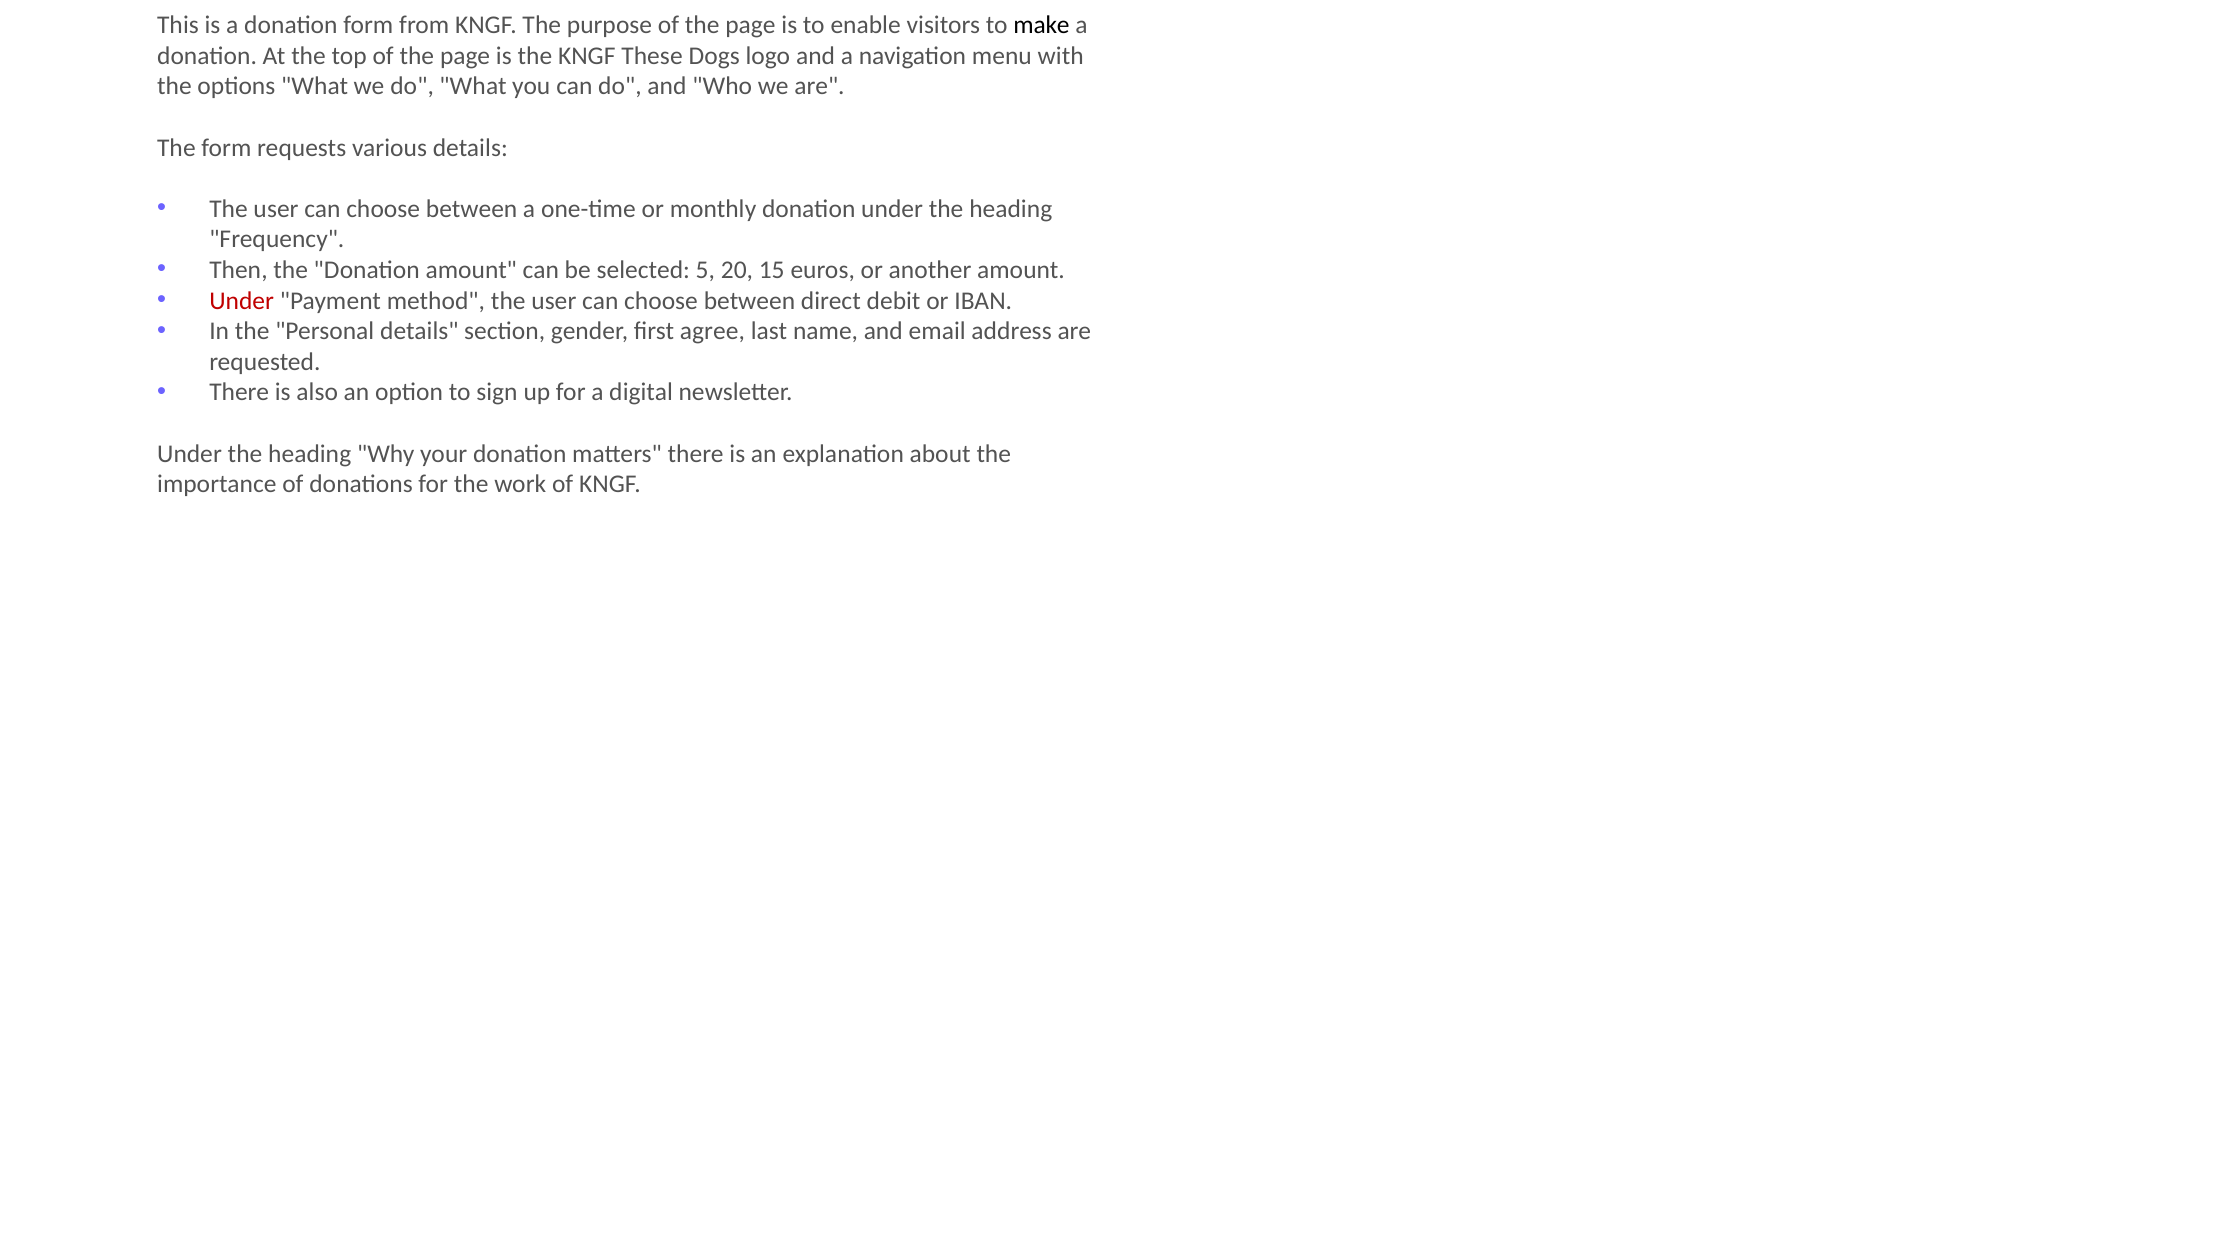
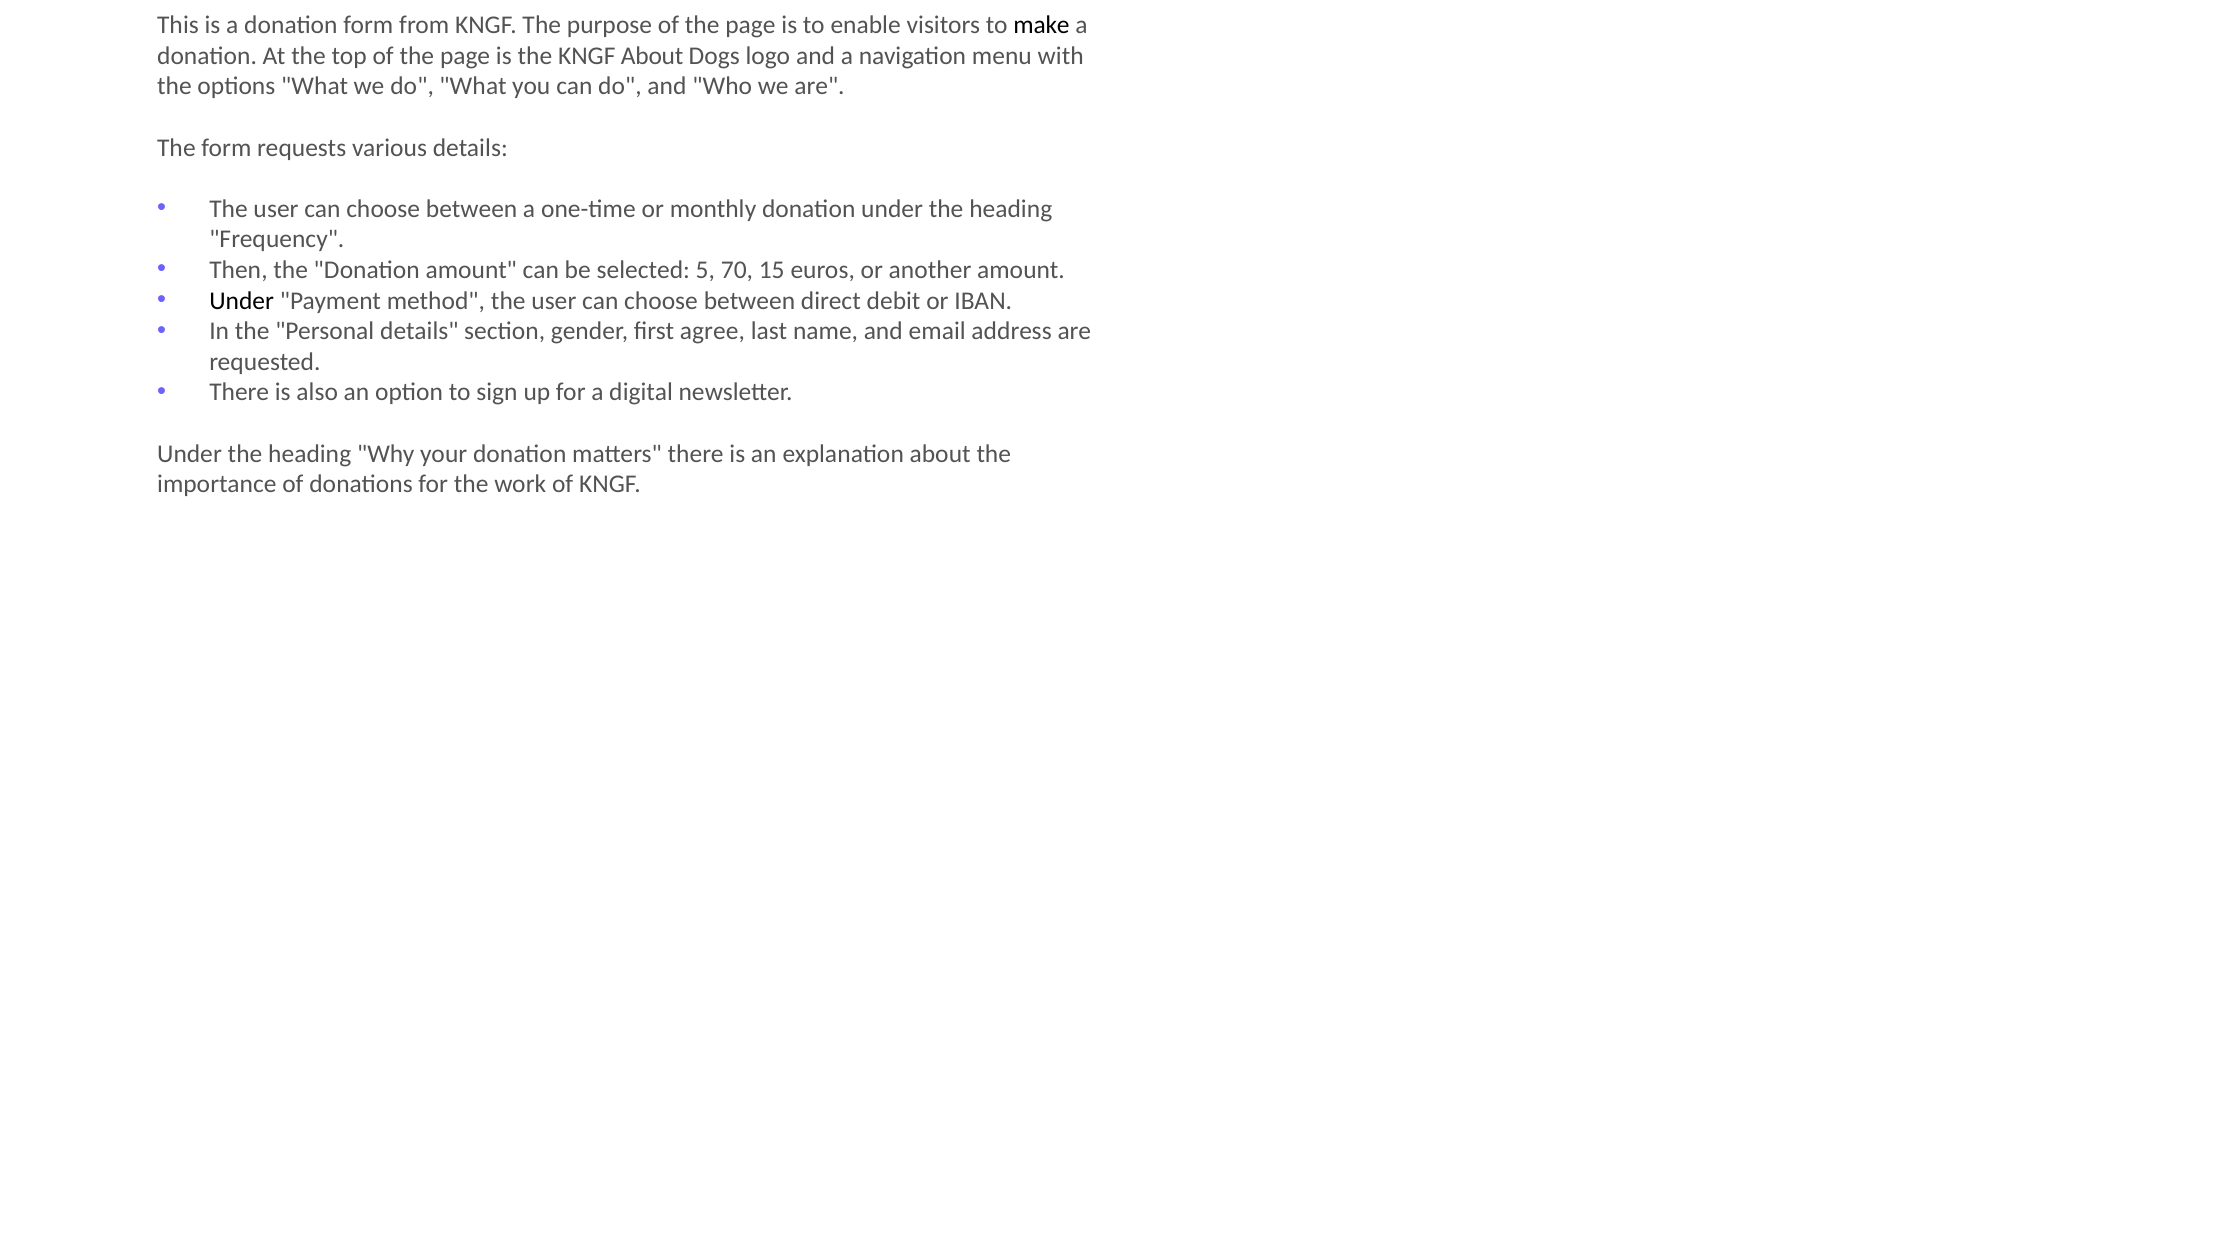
KNGF These: These -> About (652, 56)
20: 20 -> 70 (737, 270)
Under colour: red -> black (242, 301)
